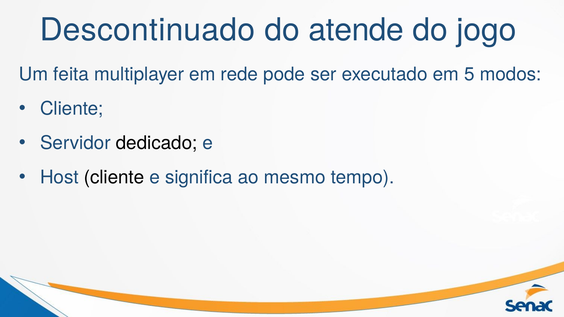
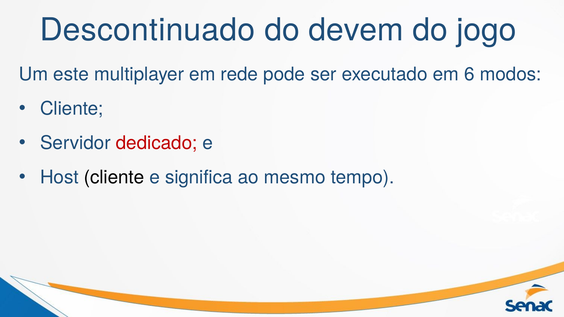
atende: atende -> devem (356, 30)
feita: feita -> este (71, 74)
5: 5 -> 6 (469, 74)
dedicado colour: black -> red (157, 143)
